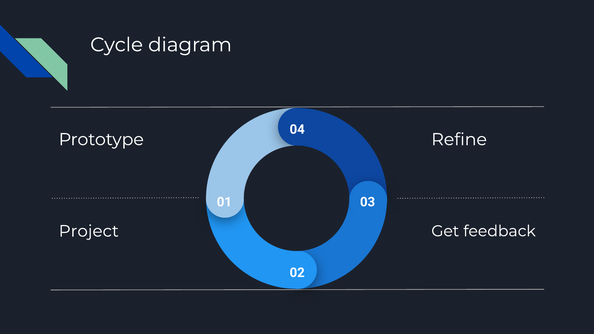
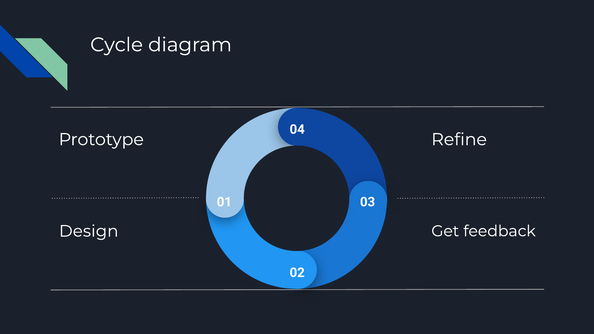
Project: Project -> Design (89, 231)
